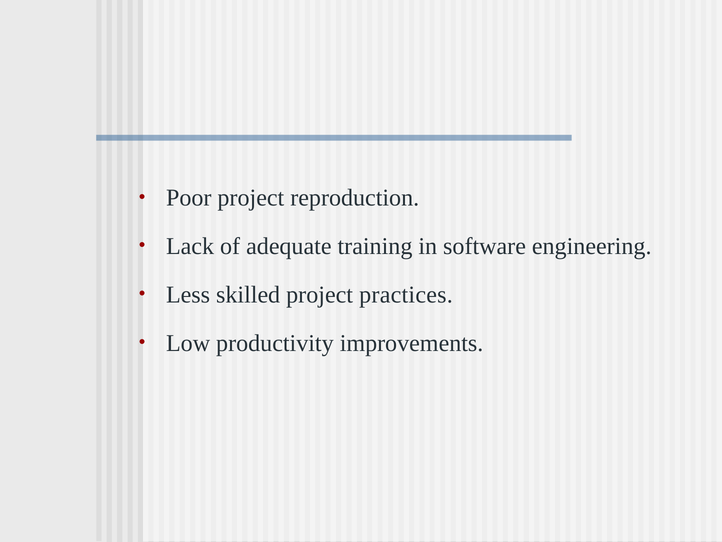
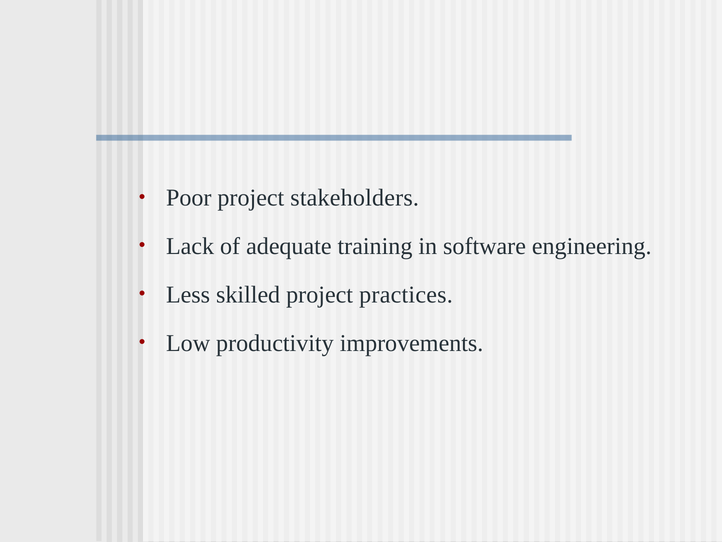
reproduction: reproduction -> stakeholders (355, 198)
